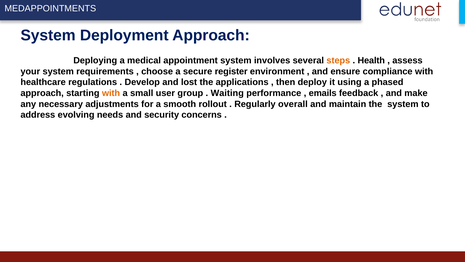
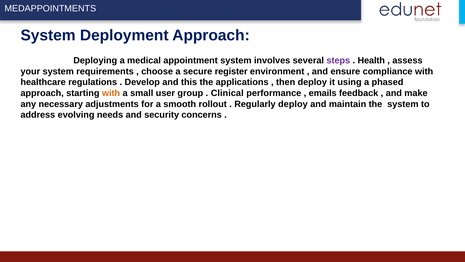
steps colour: orange -> purple (338, 60)
lost: lost -> this (189, 82)
Waiting: Waiting -> Clinical (227, 93)
Regularly overall: overall -> deploy (293, 104)
